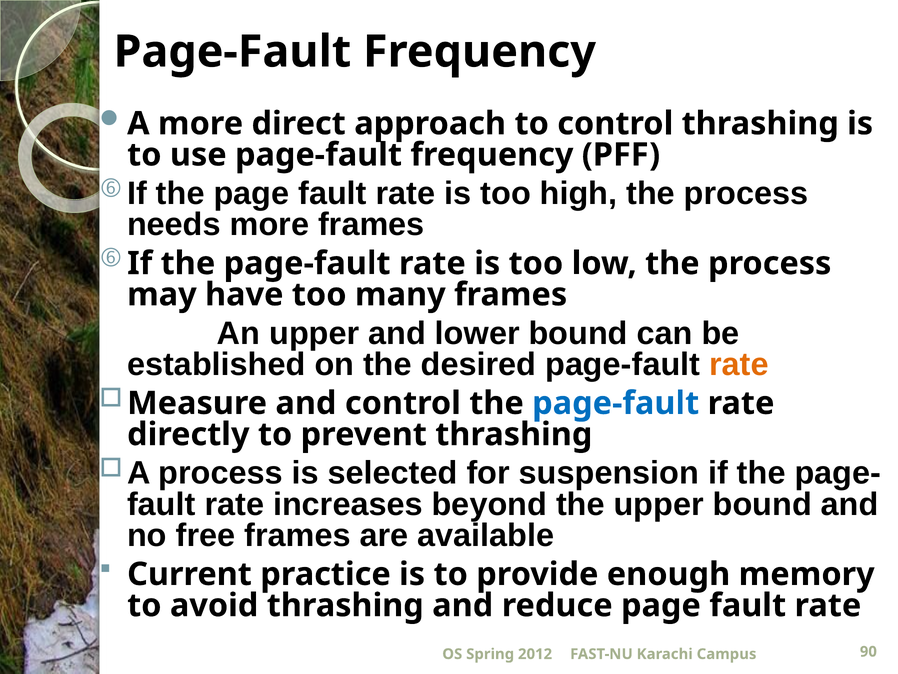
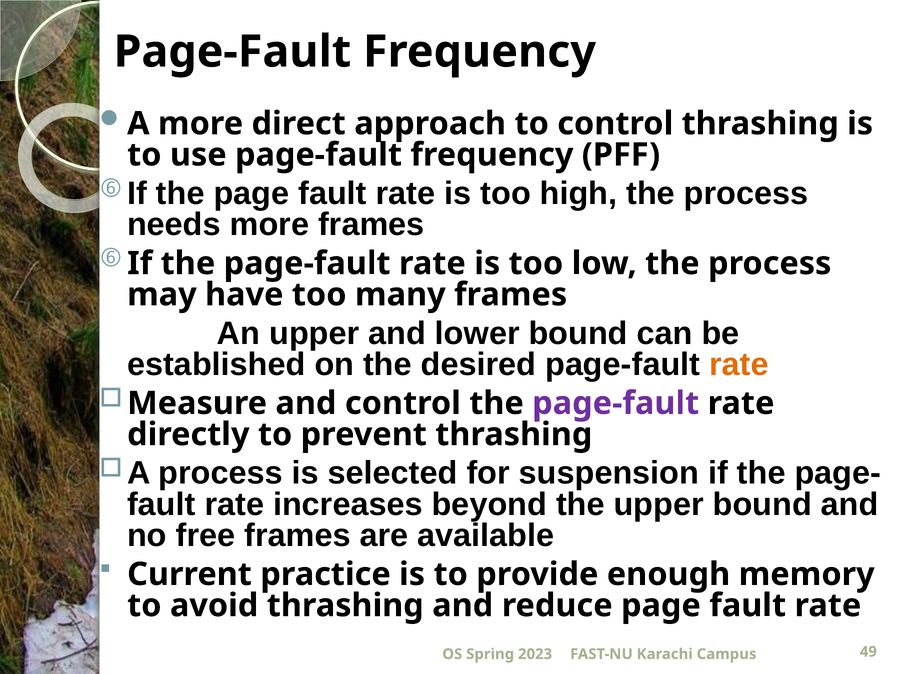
page-fault colour: blue -> purple (616, 403)
2012: 2012 -> 2023 (535, 654)
90: 90 -> 49 (868, 651)
